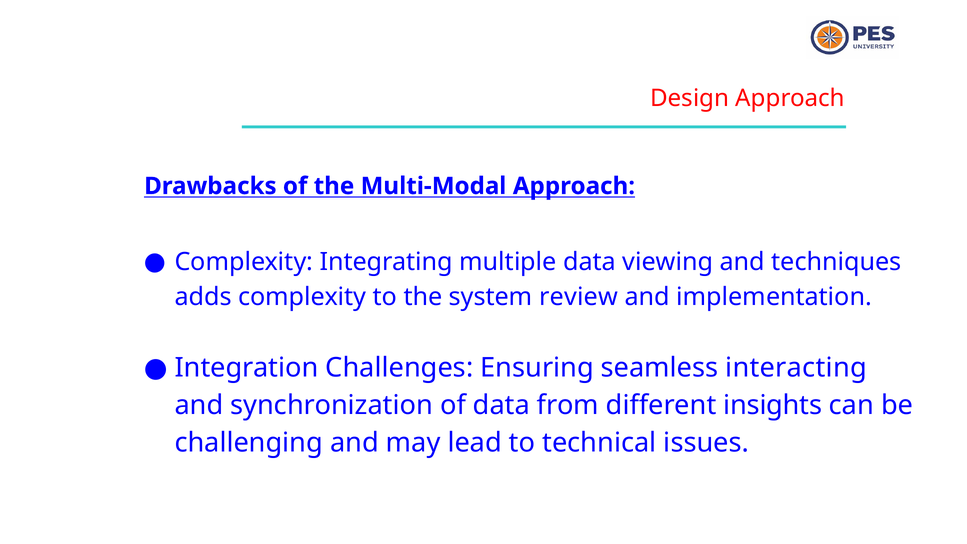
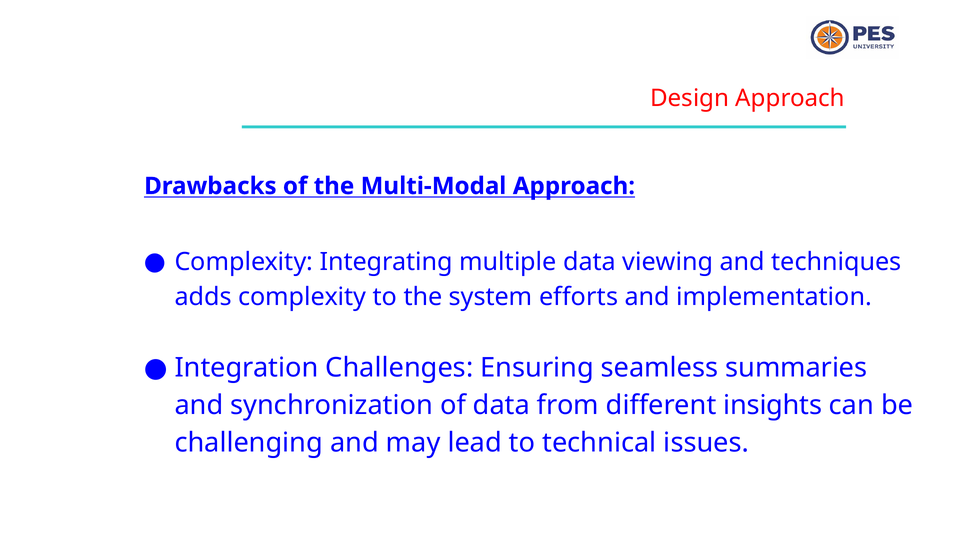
review: review -> efforts (579, 297)
interacting: interacting -> summaries (796, 368)
